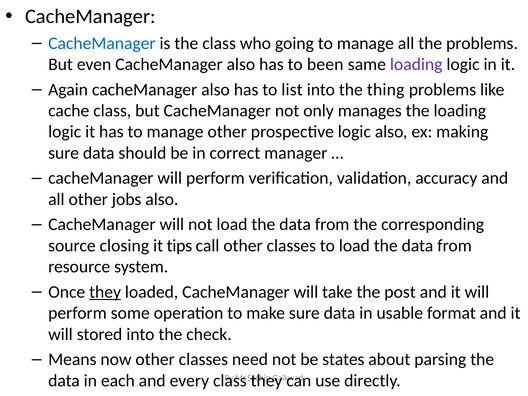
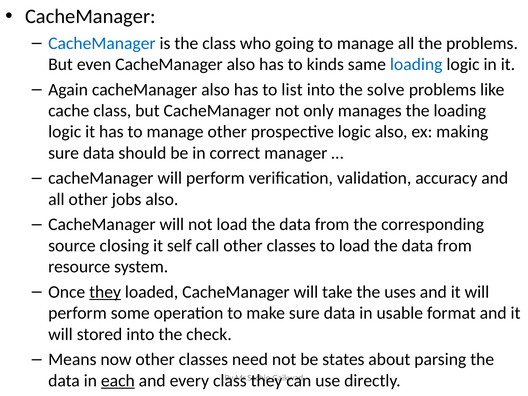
been: been -> kinds (325, 64)
loading colour: purple -> blue (416, 64)
thing: thing -> solve (386, 90)
tips: tips -> self (179, 246)
post: post -> uses (400, 292)
each underline: none -> present (118, 381)
